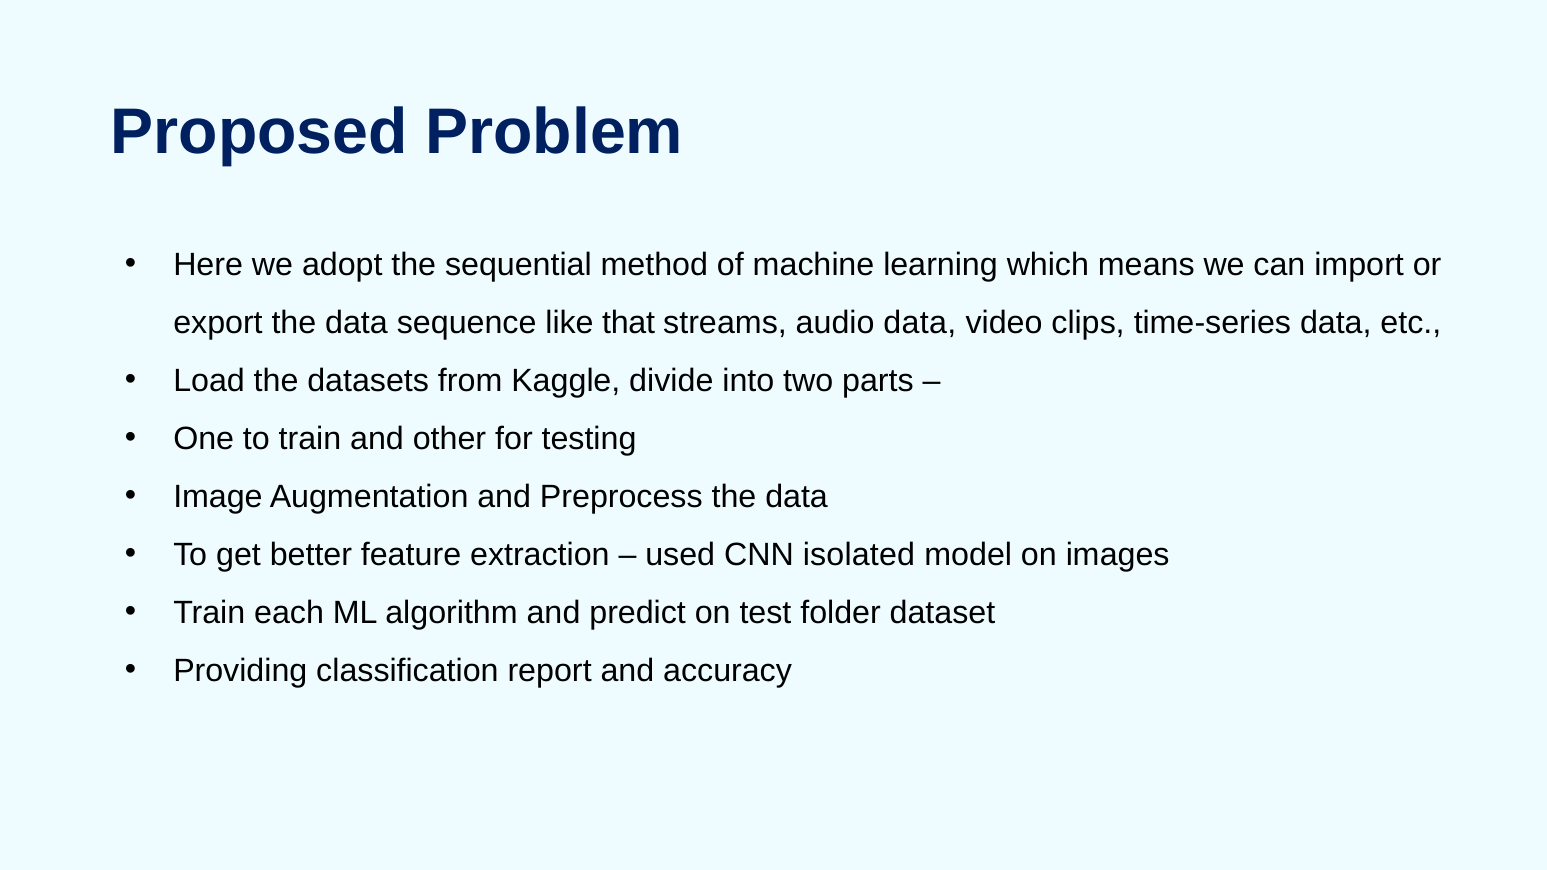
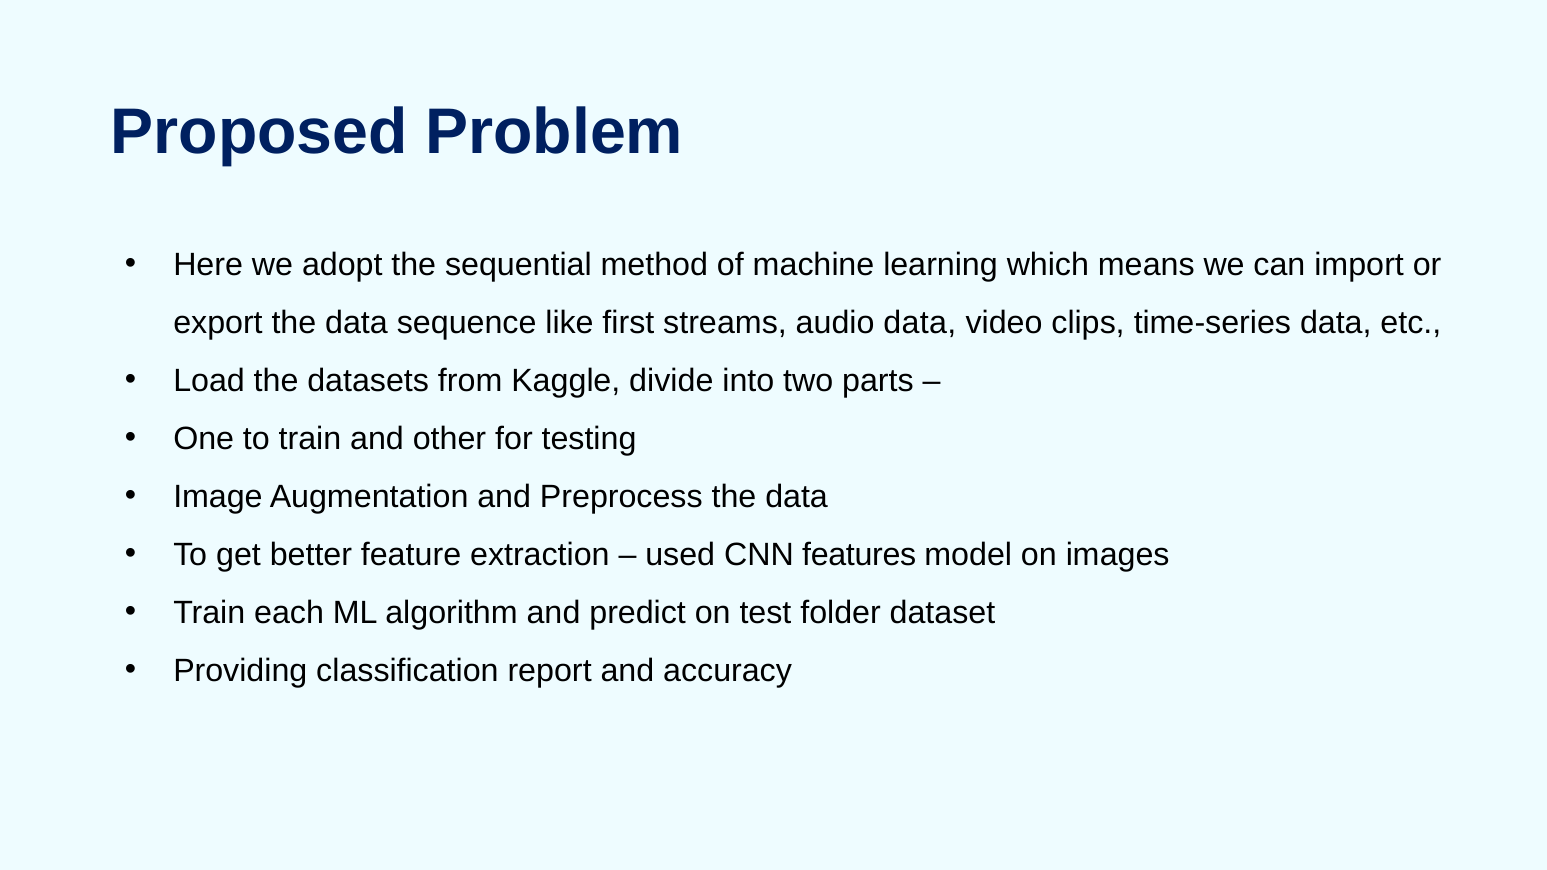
that: that -> first (628, 323)
isolated: isolated -> features (859, 555)
